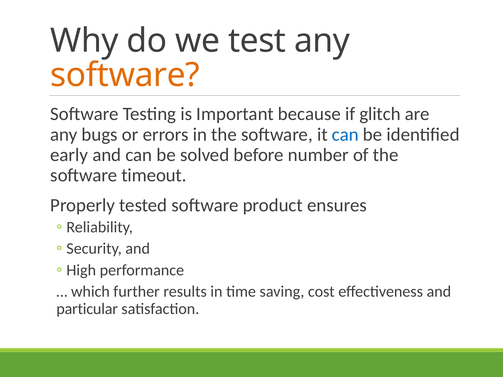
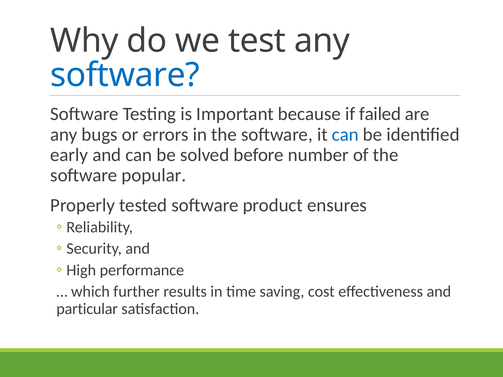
software colour: orange -> blue (125, 75)
glitch: glitch -> failed (380, 114)
timeout: timeout -> popular (154, 175)
